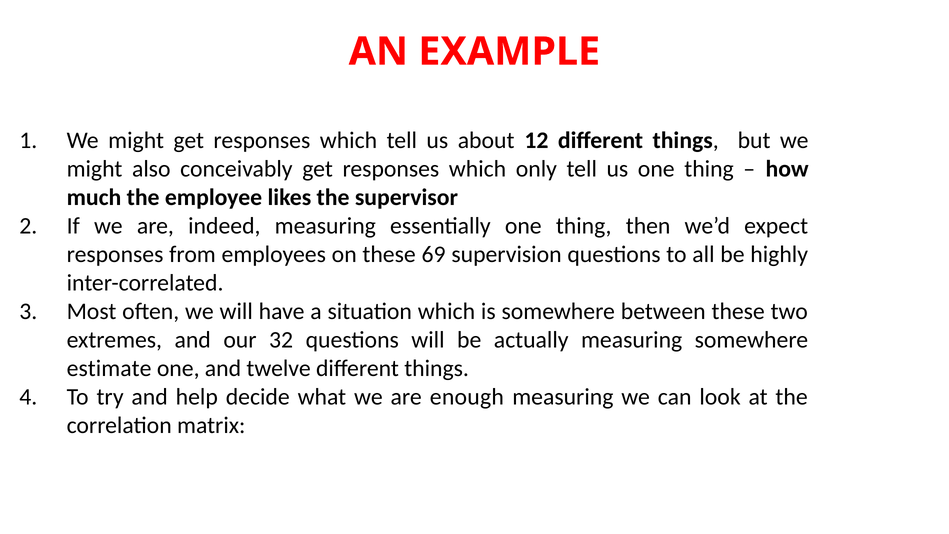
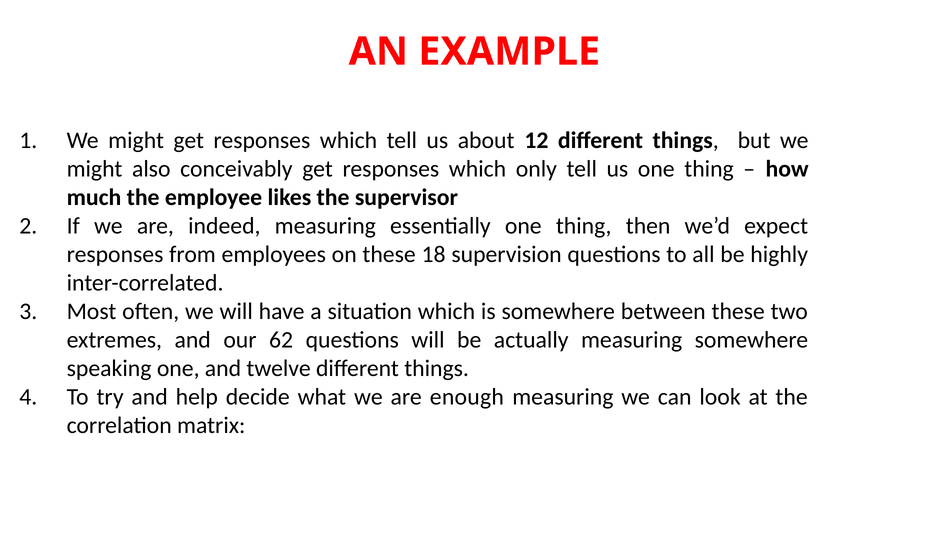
69: 69 -> 18 (434, 254)
32: 32 -> 62 (281, 340)
estimate: estimate -> speaking (109, 368)
